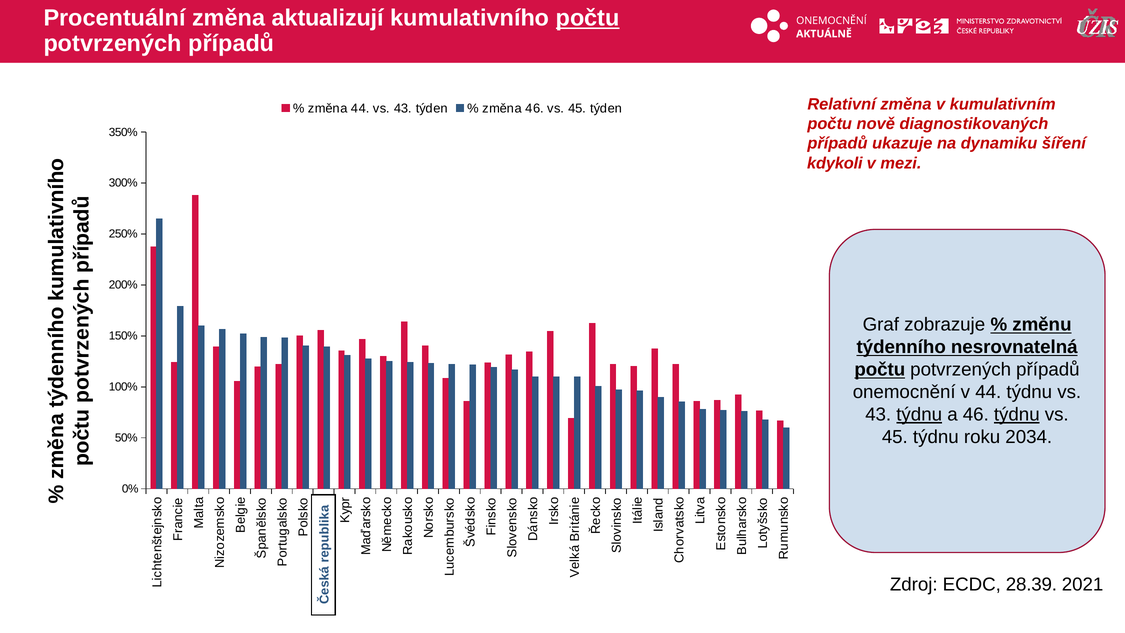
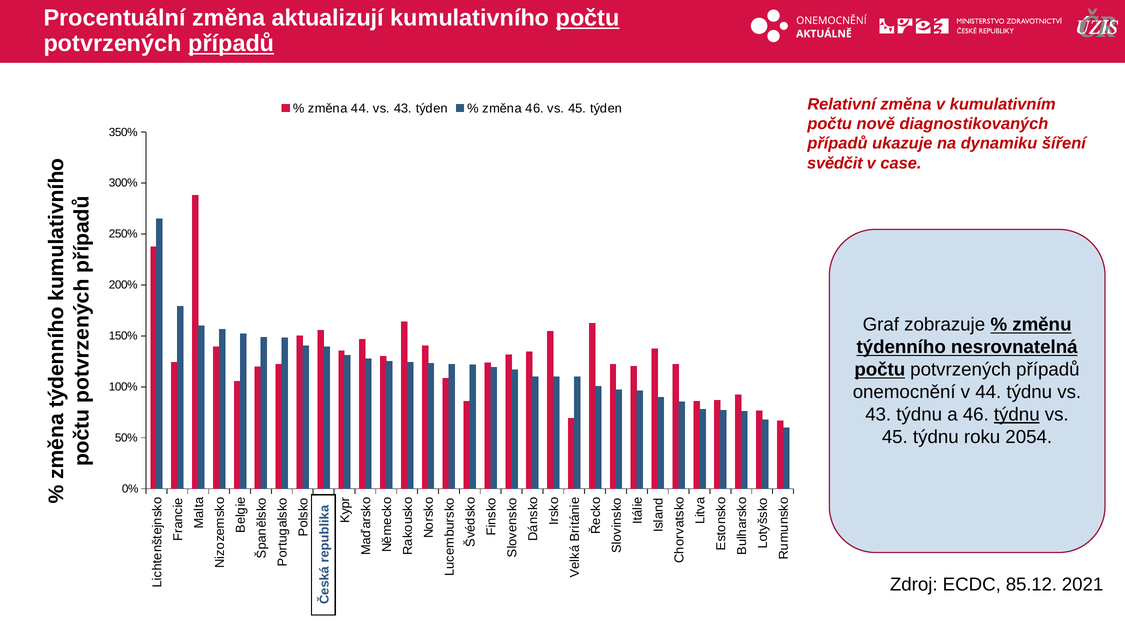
případů underline: none -> present (231, 44)
kdykoli: kdykoli -> svědčit (835, 163)
mezi: mezi -> case (901, 163)
týdnu underline: present -> none (919, 415)
2034: 2034 -> 2054 (1029, 437)
28.39: 28.39 -> 85.12 (1031, 584)
